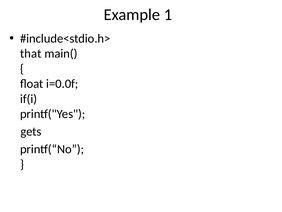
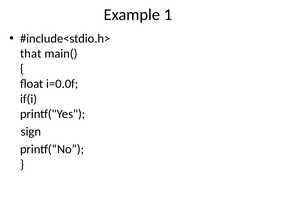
gets: gets -> sign (31, 131)
